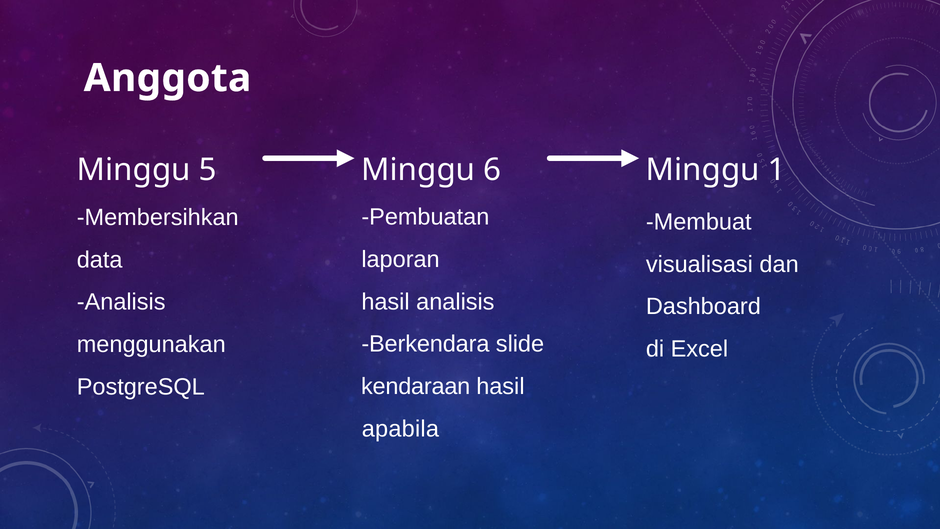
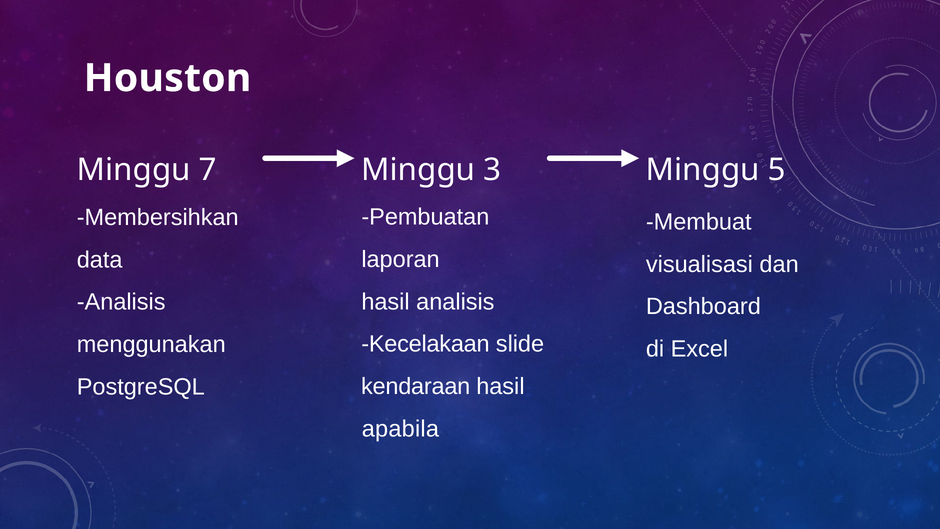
Anggota: Anggota -> Houston (167, 78)
5: 5 -> 7 (208, 170)
6: 6 -> 3 (492, 170)
1: 1 -> 5 (777, 170)
Berkendara: Berkendara -> Kecelakaan (425, 344)
